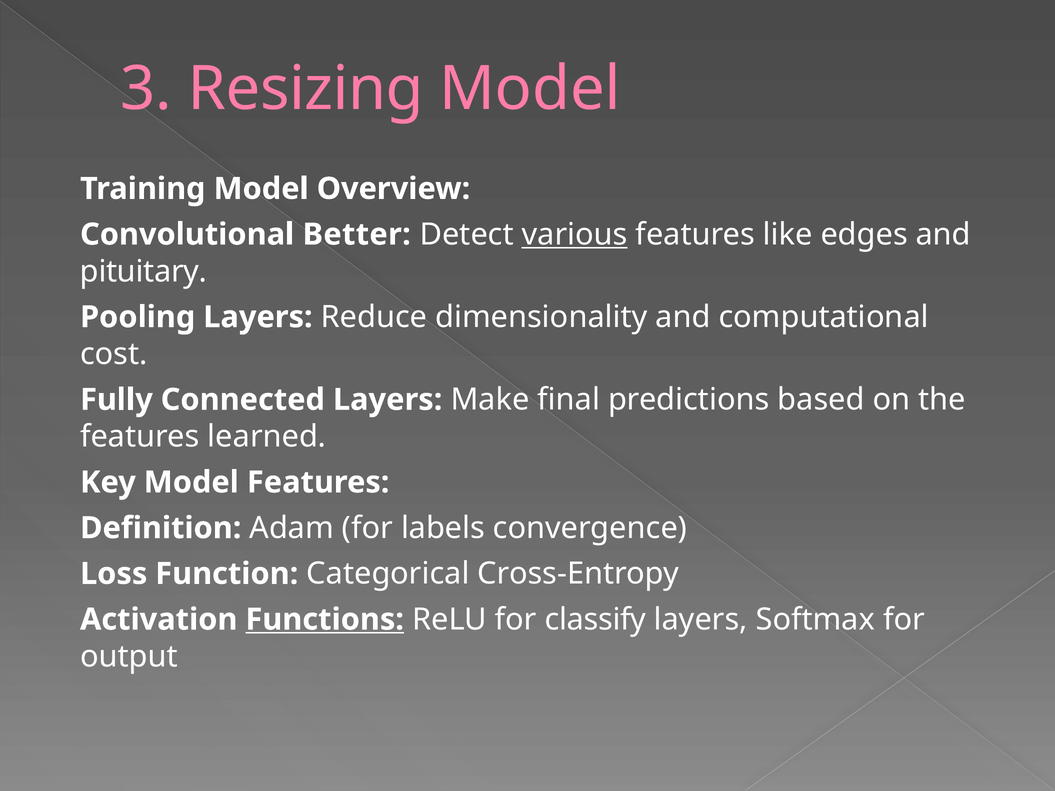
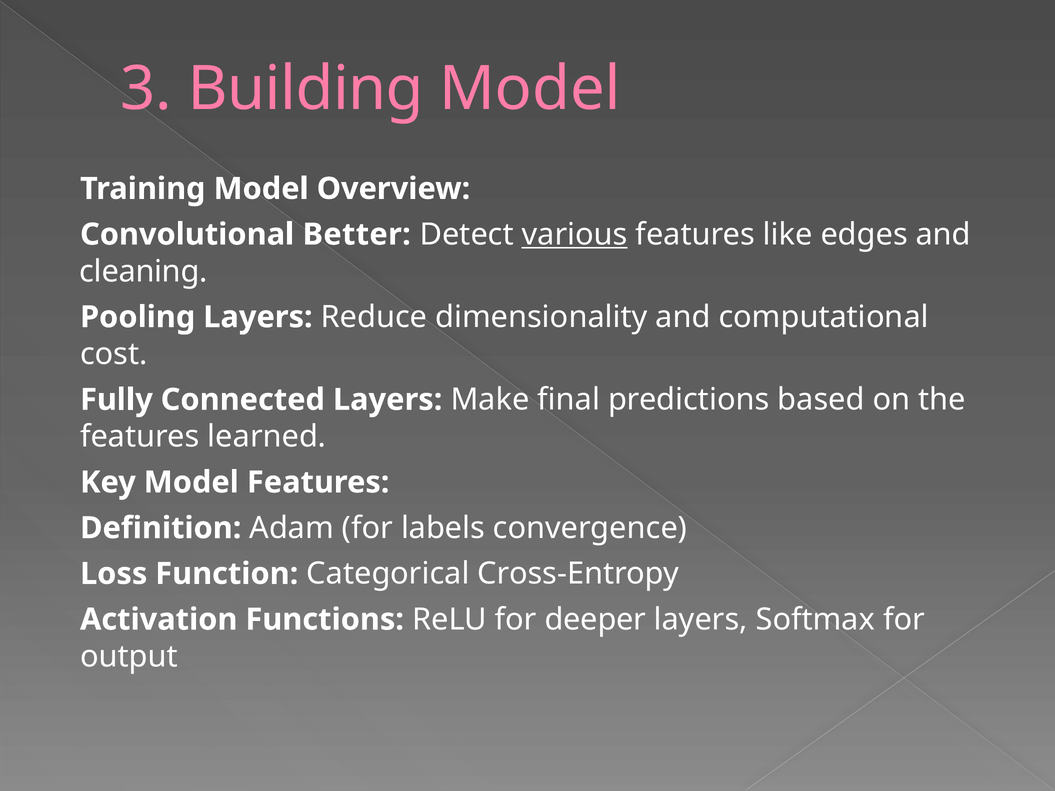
Resizing: Resizing -> Building (306, 89)
pituitary: pituitary -> cleaning (143, 271)
Functions underline: present -> none (325, 620)
classify: classify -> deeper (595, 620)
